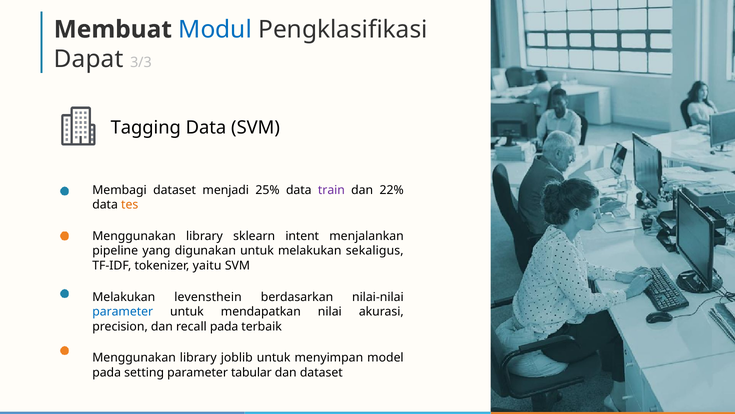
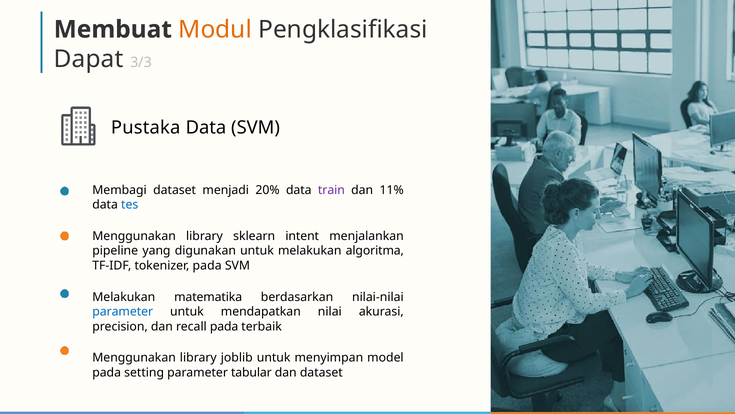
Modul colour: blue -> orange (215, 29)
Tagging: Tagging -> Pustaka (146, 128)
25%: 25% -> 20% (267, 190)
22%: 22% -> 11% (392, 190)
tes colour: orange -> blue (130, 205)
sekaligus: sekaligus -> algoritma (375, 251)
tokenizer yaitu: yaitu -> pada (207, 265)
levensthein: levensthein -> matematika (208, 297)
